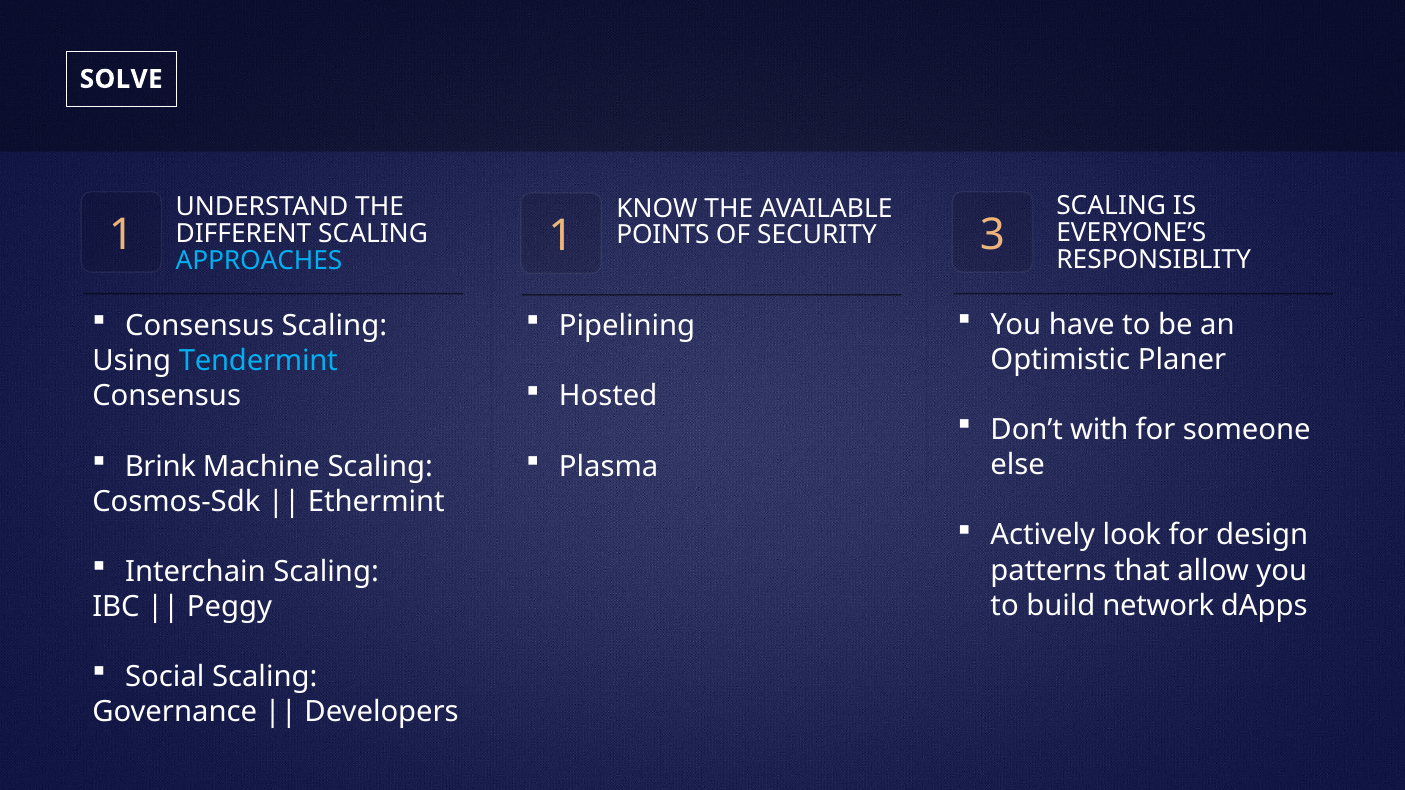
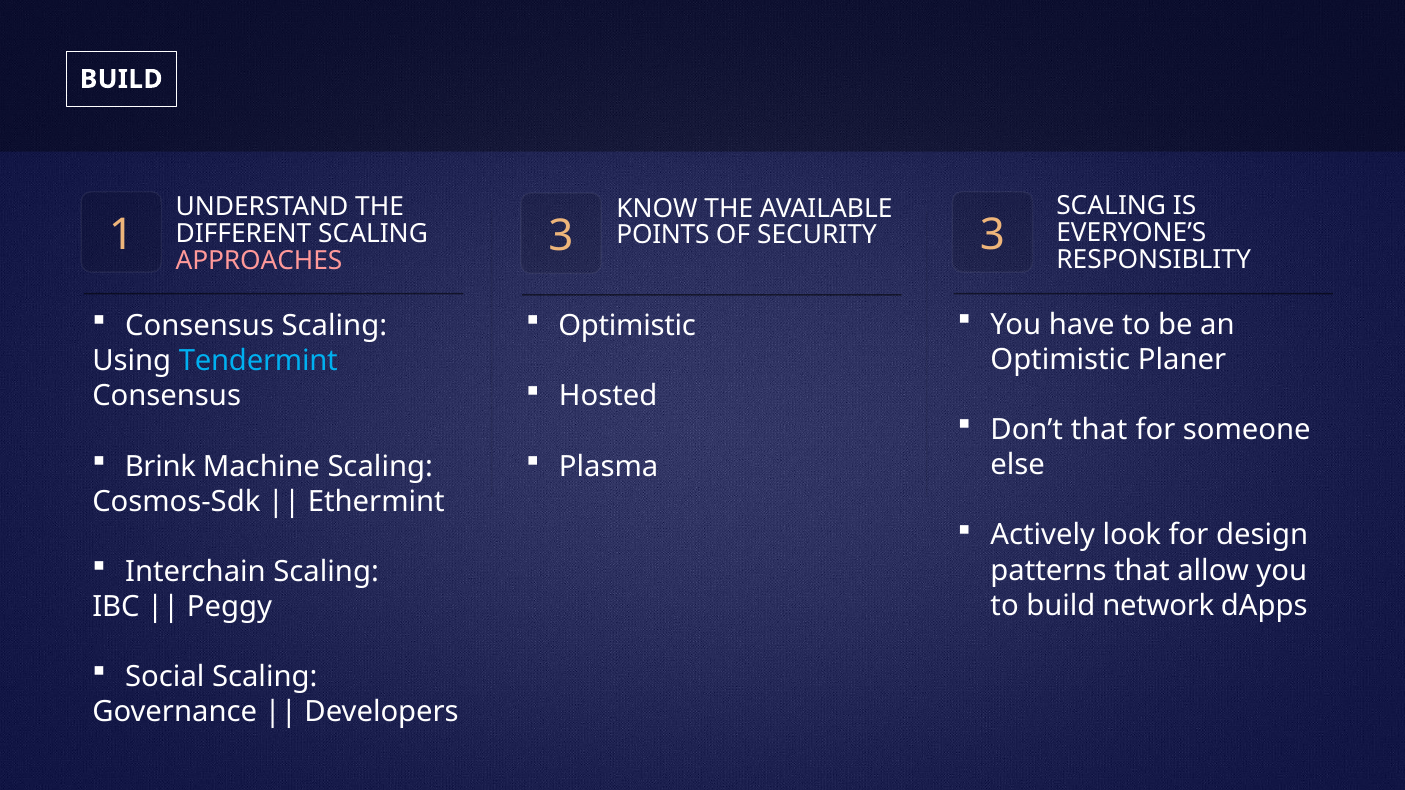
SOLVE: SOLVE -> BUILD (121, 79)
1 1: 1 -> 3 (561, 236)
APPROACHES colour: light blue -> pink (259, 261)
Pipelining: Pipelining -> Optimistic (627, 326)
Don’t with: with -> that (1099, 430)
